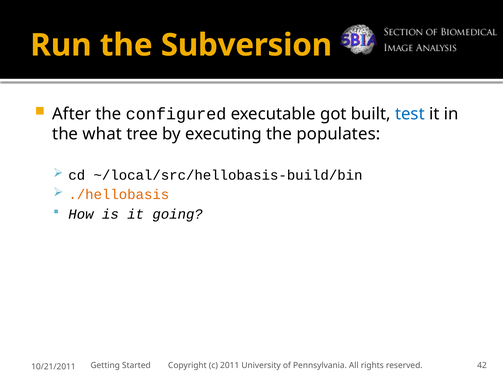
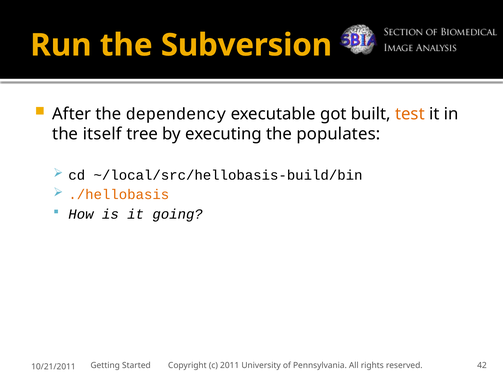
configured: configured -> dependency (176, 114)
test colour: blue -> orange (410, 114)
what: what -> itself (102, 134)
